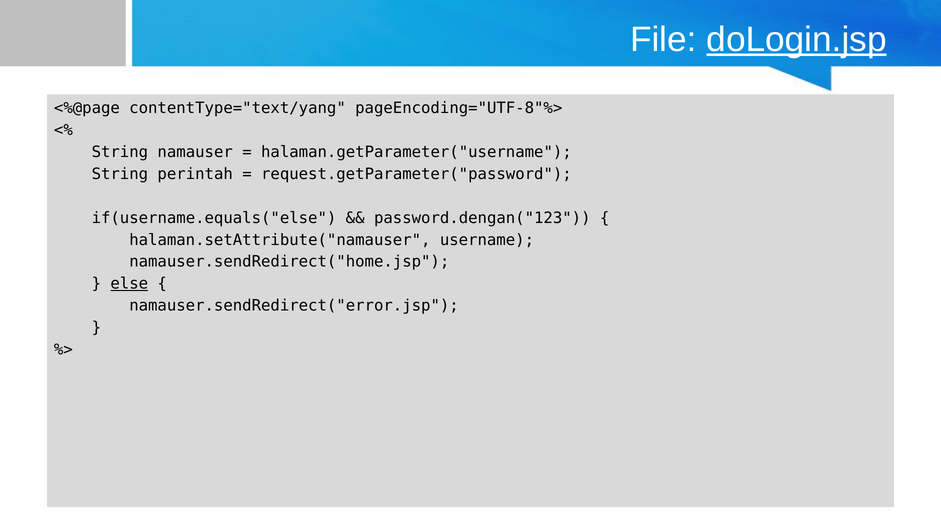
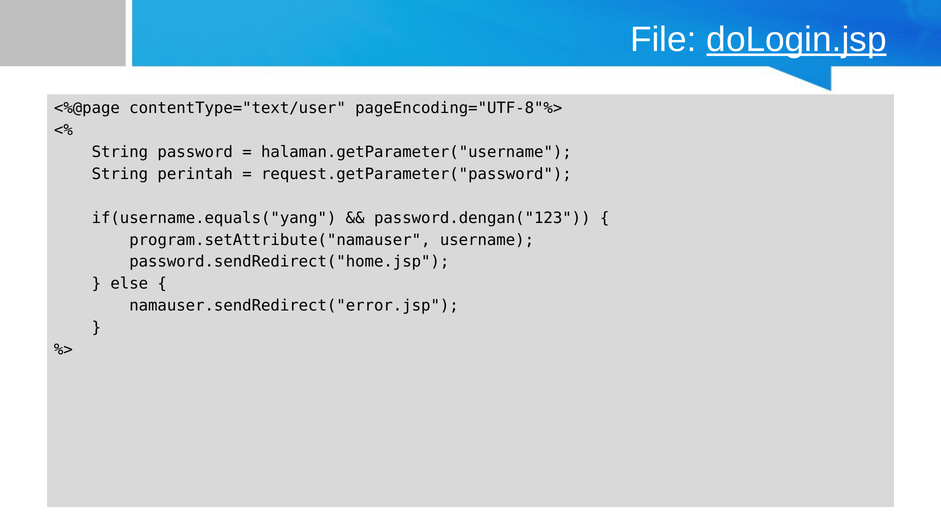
contentType="text/yang: contentType="text/yang -> contentType="text/user (238, 108)
namauser: namauser -> password (195, 152)
if(username.equals("else: if(username.equals("else -> if(username.equals("yang (214, 218)
halaman.setAttribute("namauser: halaman.setAttribute("namauser -> program.setAttribute("namauser (280, 240)
namauser.sendRedirect("home.jsp: namauser.sendRedirect("home.jsp -> password.sendRedirect("home.jsp (289, 262)
else underline: present -> none (129, 284)
